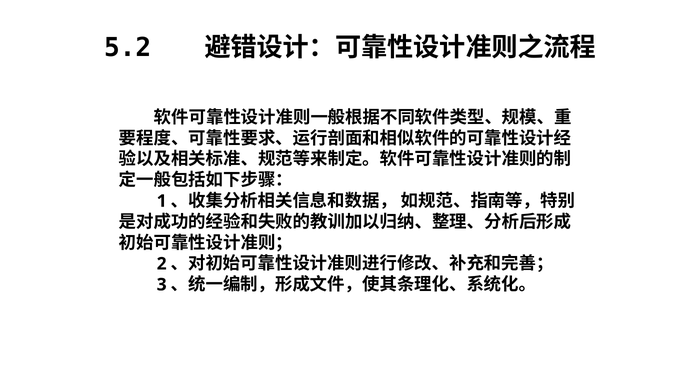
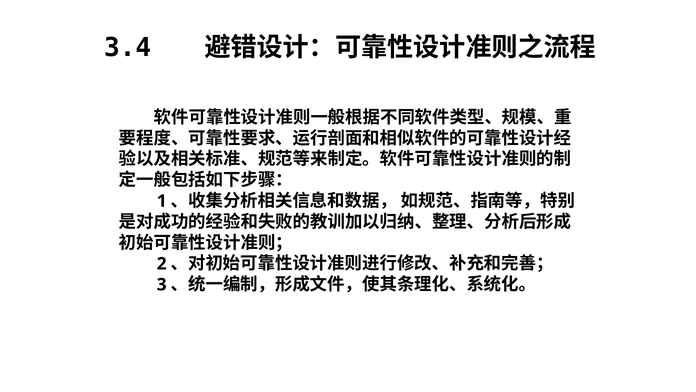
5.2: 5.2 -> 3.4 (128, 48)
